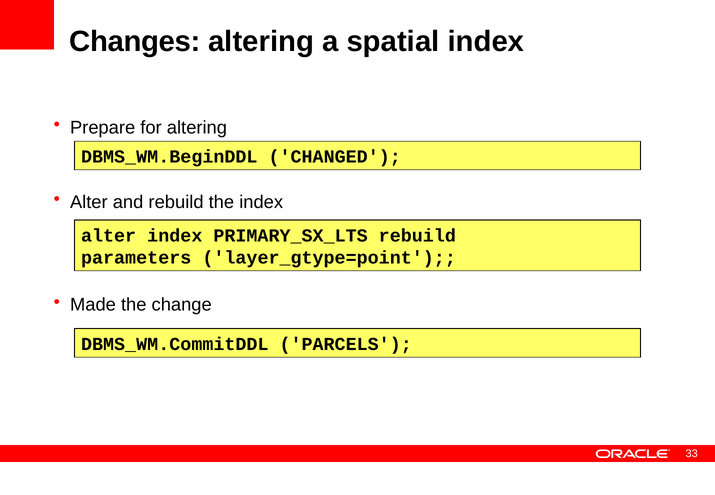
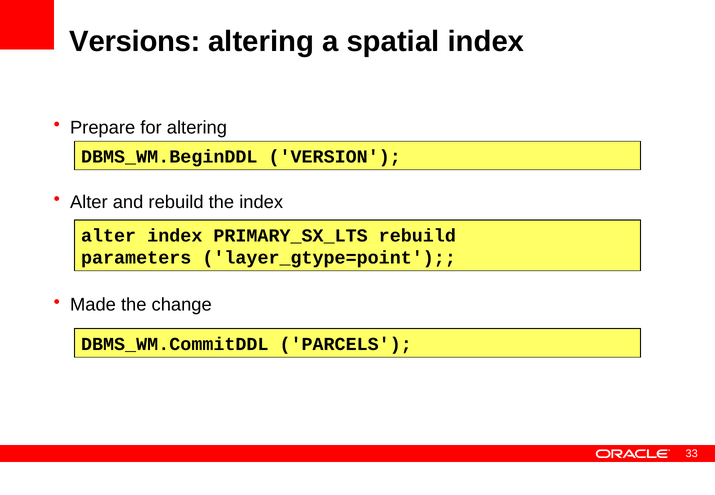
Changes: Changes -> Versions (135, 42)
CHANGED: CHANGED -> VERSION (335, 157)
